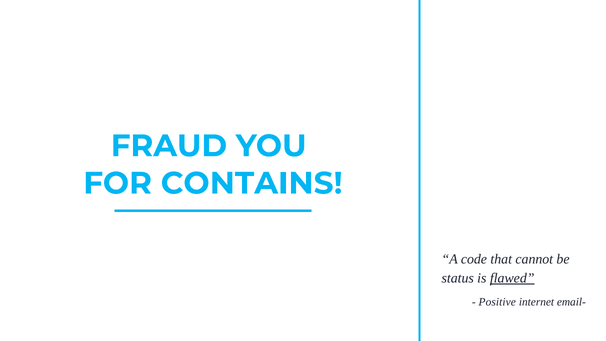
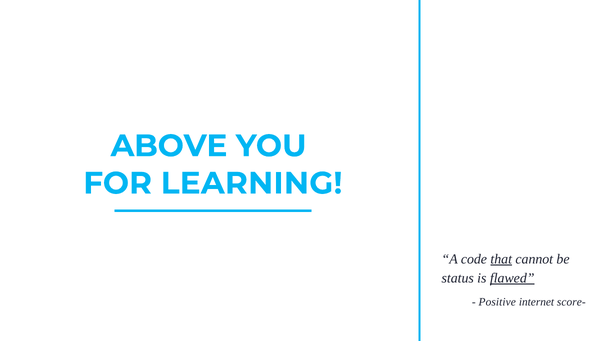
FRAUD: FRAUD -> ABOVE (169, 146)
CONTAINS: CONTAINS -> LEARNING (252, 183)
that underline: none -> present (501, 259)
email-: email- -> score- (571, 302)
